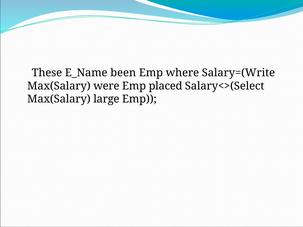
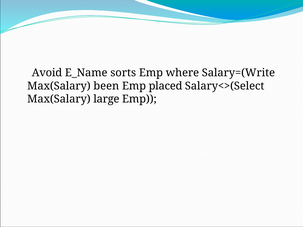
These: These -> Avoid (47, 73)
been: been -> sorts (123, 73)
were: were -> been (106, 86)
